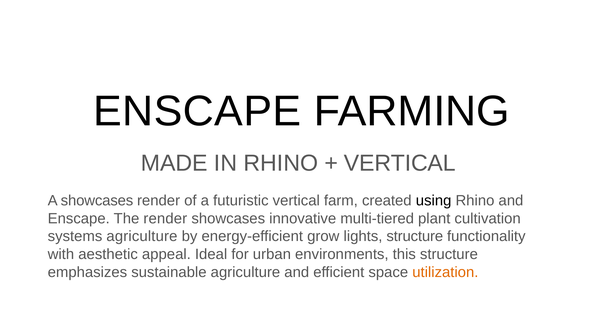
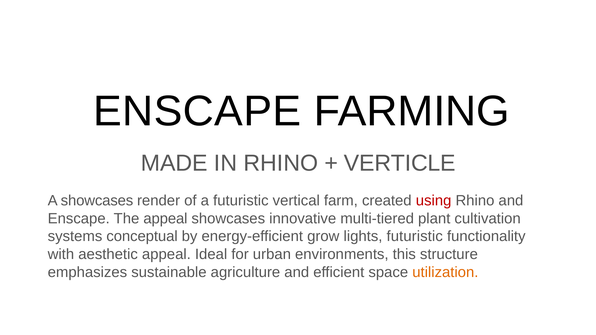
VERTICAL: VERTICAL -> VERTICLE (400, 163)
using colour: black -> red (434, 201)
The render: render -> appeal (165, 219)
systems agriculture: agriculture -> conceptual (142, 237)
lights structure: structure -> futuristic (415, 237)
